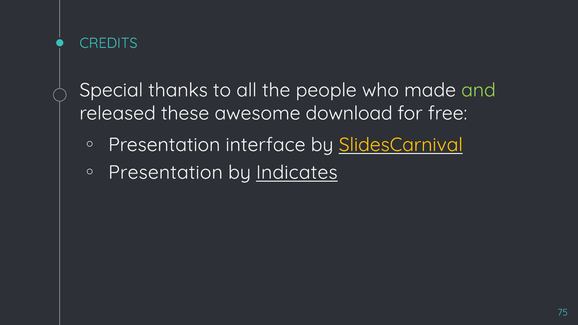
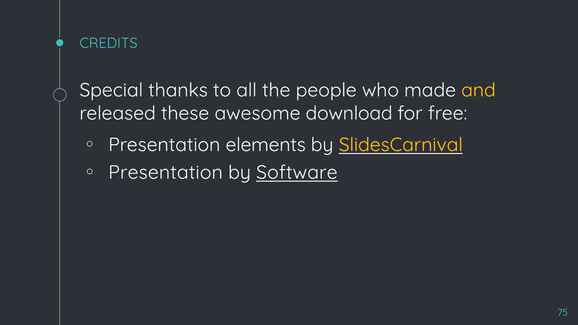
and colour: light green -> yellow (478, 90)
interface: interface -> elements (266, 145)
Indicates: Indicates -> Software (297, 172)
